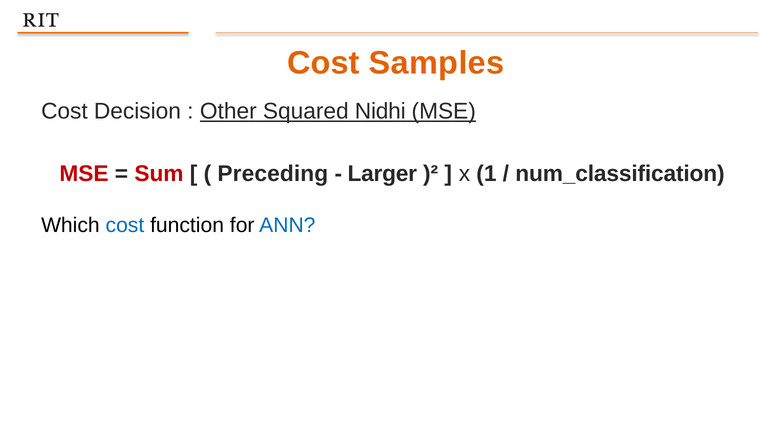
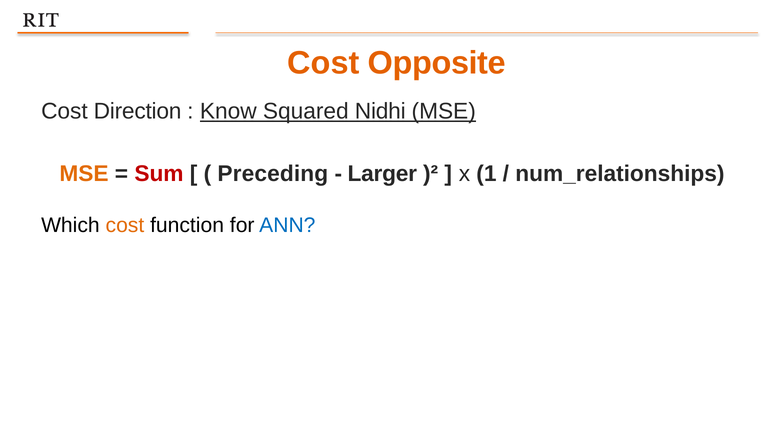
Samples: Samples -> Opposite (437, 63)
Decision: Decision -> Direction (138, 111)
Other: Other -> Know (228, 111)
MSE colour: red -> orange (84, 174)
num_classification: num_classification -> num_relationships (620, 174)
cost colour: blue -> orange (125, 225)
